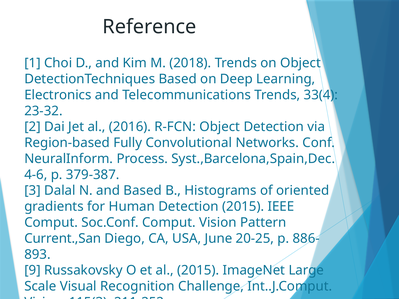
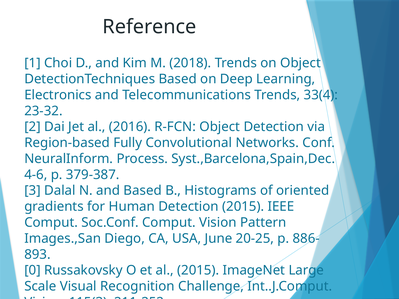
Current.,San: Current.,San -> Images.,San (63, 239)
9: 9 -> 0 (32, 271)
